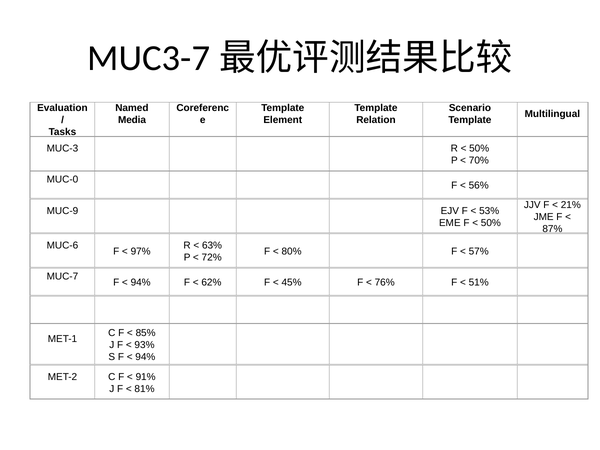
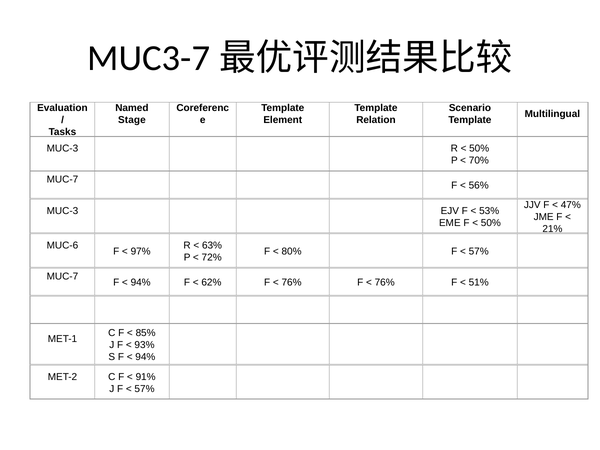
Media: Media -> Stage (132, 120)
MUC-0: MUC-0 -> MUC-7 (62, 180)
21%: 21% -> 47% (571, 205)
MUC-9: MUC-9 -> MUC-3 (62, 211)
87%: 87% -> 21% (552, 229)
45%: 45% -> 76% (292, 282)
81%: 81% -> 57% (145, 389)
